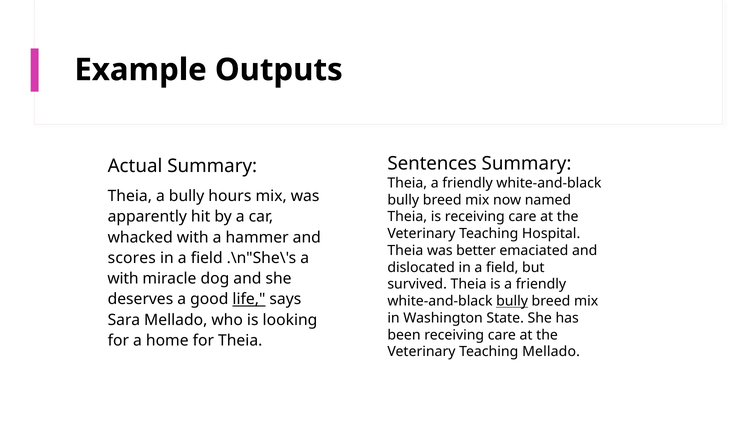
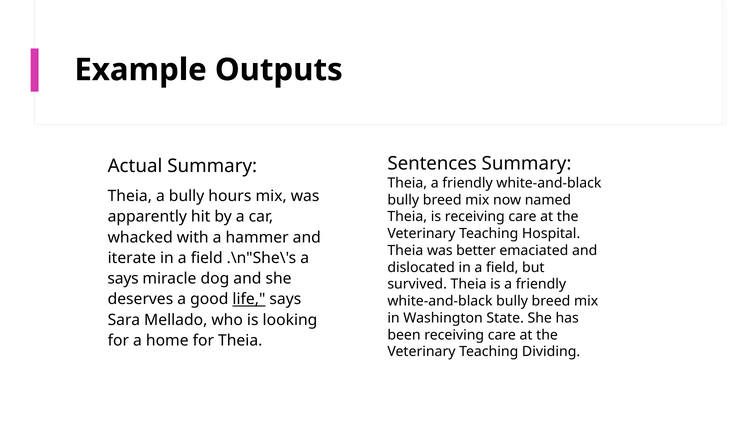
scores: scores -> iterate (132, 258)
with: with -> says (123, 279)
bully underline: present -> none (512, 302)
Teaching Mellado: Mellado -> Dividing (551, 352)
